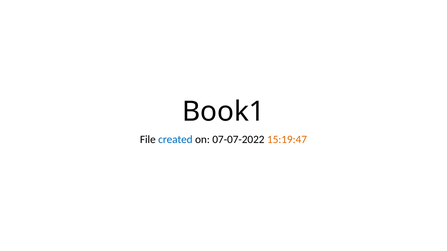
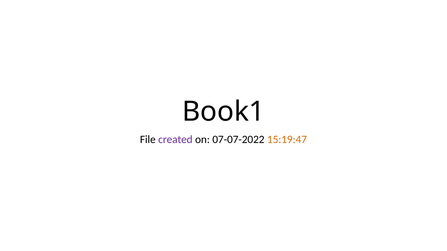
created colour: blue -> purple (175, 140)
